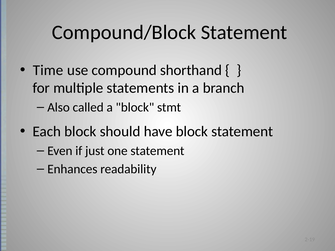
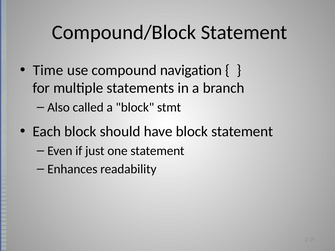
shorthand: shorthand -> navigation (191, 70)
